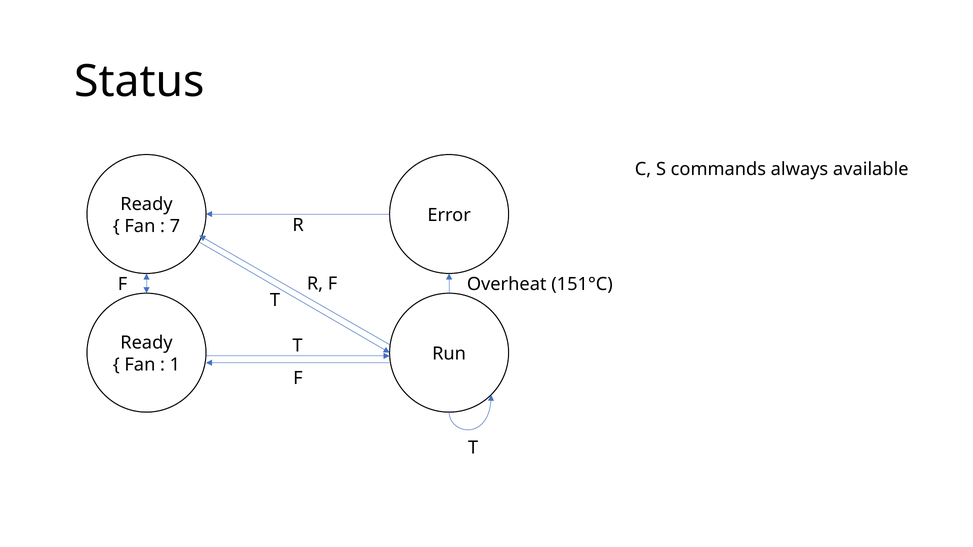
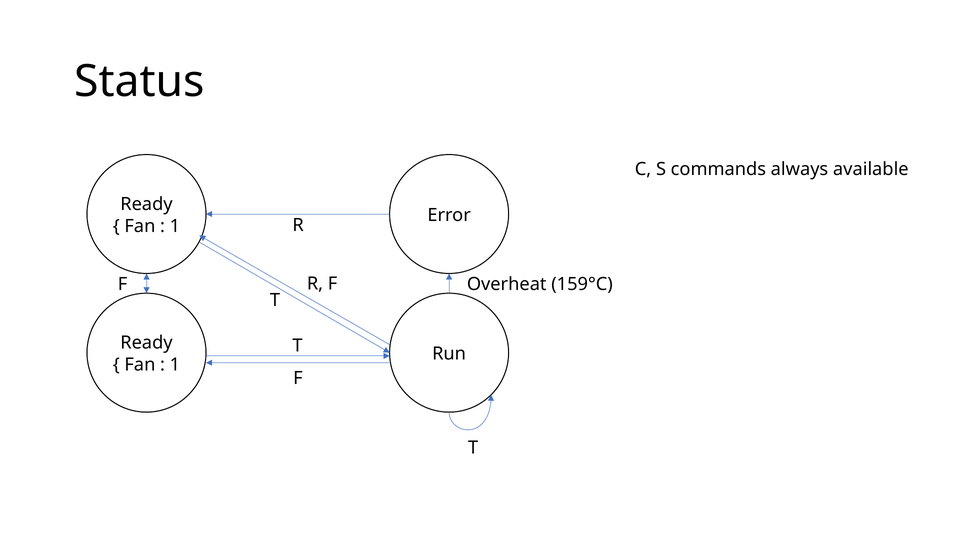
7: 7 -> 1 (175, 226)
151°C: 151°C -> 159°C (582, 284)
